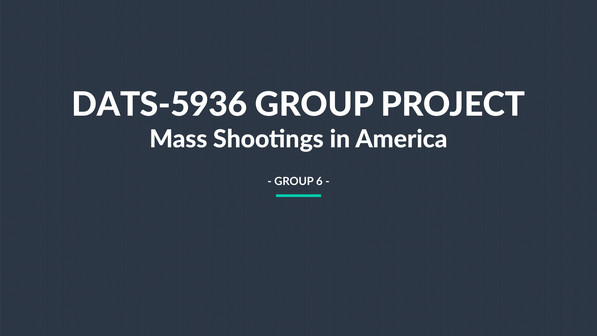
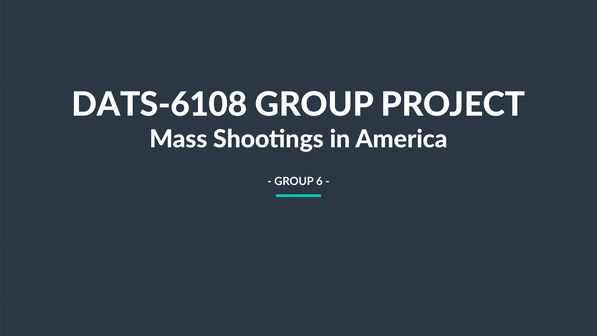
DATS-5936: DATS-5936 -> DATS-6108 (159, 105)
